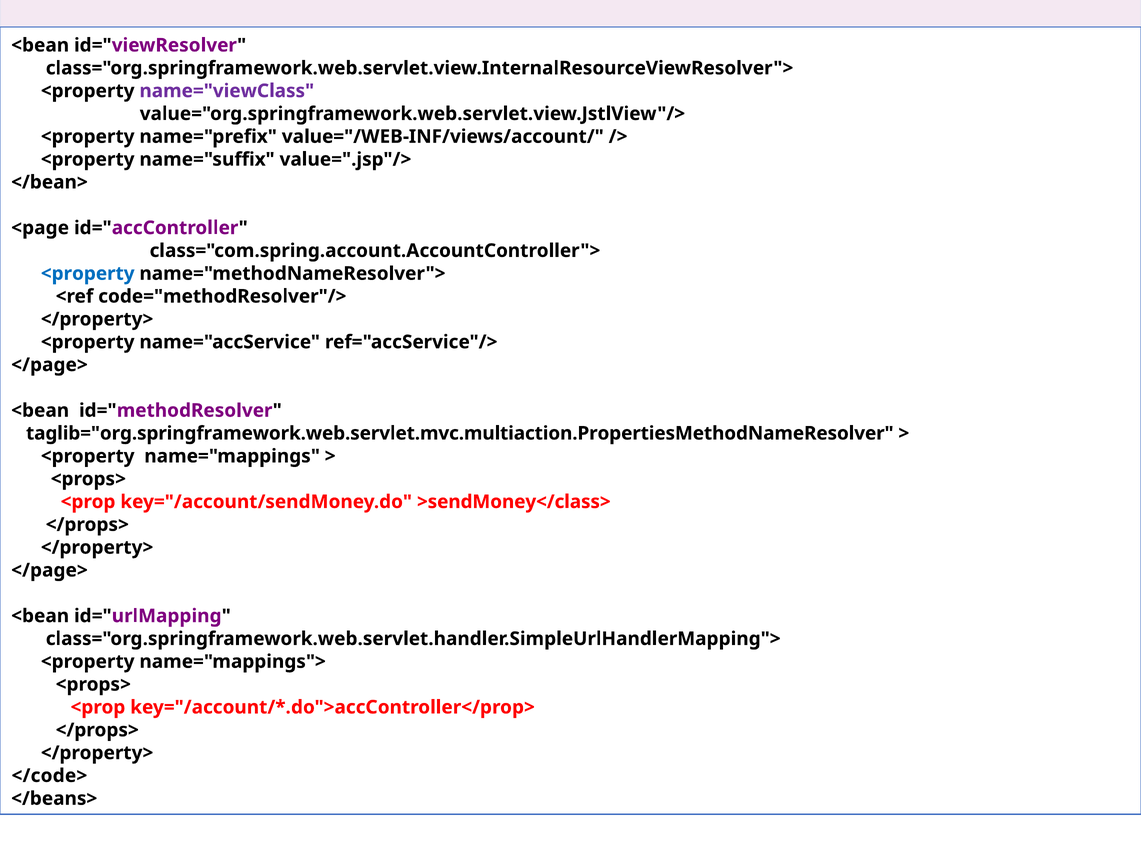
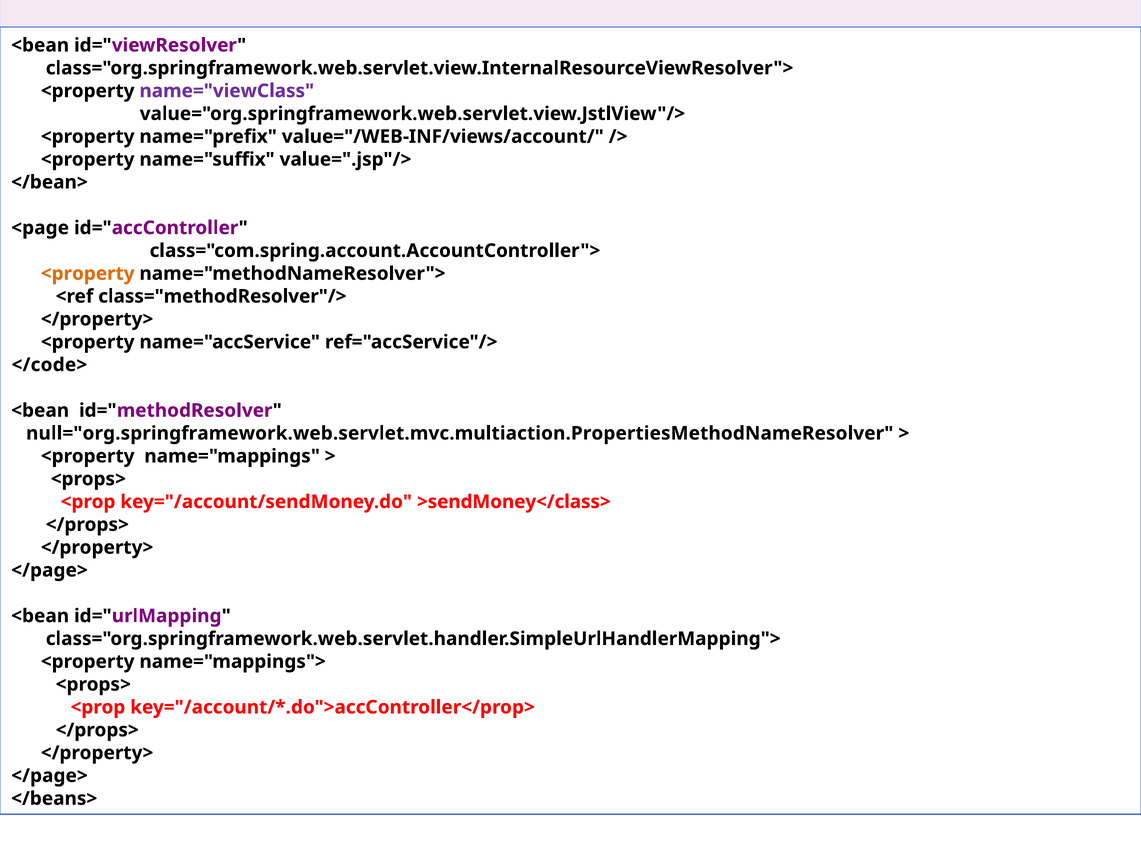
<property colour: blue -> orange (88, 273)
code="methodResolver"/>: code="methodResolver"/> -> class="methodResolver"/> (222, 296)
</page>: </page> -> </code> (49, 365)
taglib="org.springframework.web.servlet.mvc.multiaction.PropertiesMethodNameResolver: taglib="org.springframework.web.servlet.mvc.multiaction.PropertiesMethodNameResolver -> null="org.springframework.web.servlet.mvc.multiaction.PropertiesMethodNameResolver (460, 433)
</code>: </code> -> </page> (49, 775)
